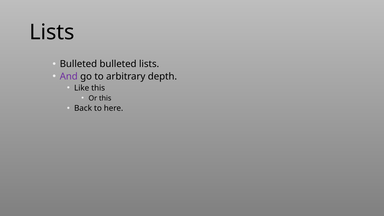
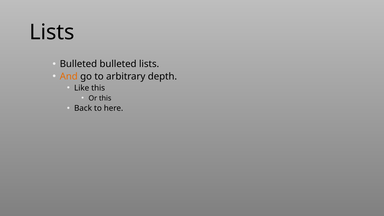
And colour: purple -> orange (69, 76)
